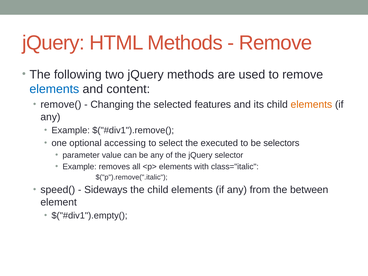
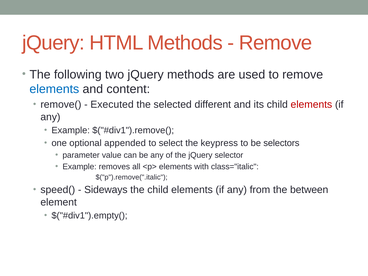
Changing: Changing -> Executed (112, 105)
features: features -> different (213, 105)
elements colour: orange -> red (311, 105)
accessing: accessing -> appended (125, 143)
executed: executed -> keypress (219, 143)
